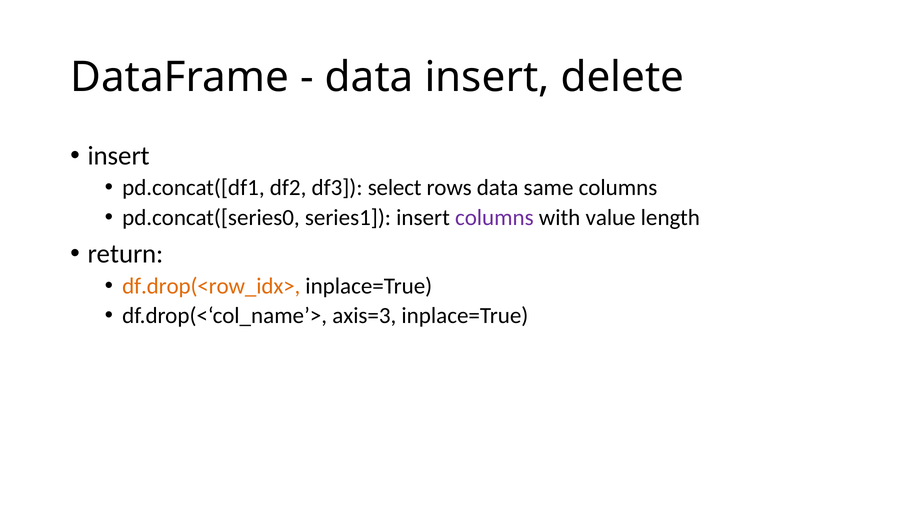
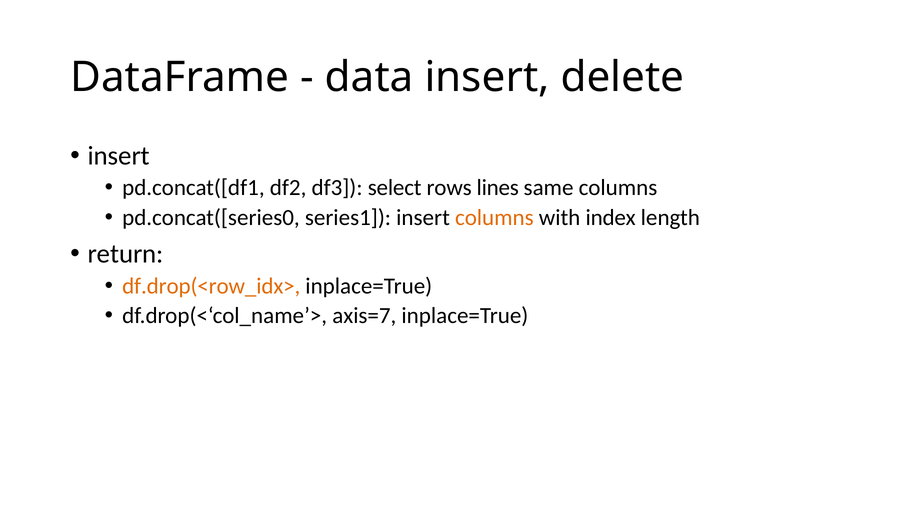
rows data: data -> lines (498, 188)
columns colour: purple -> orange (494, 217)
value: value -> index (611, 217)
axis=3: axis=3 -> axis=7 (364, 315)
